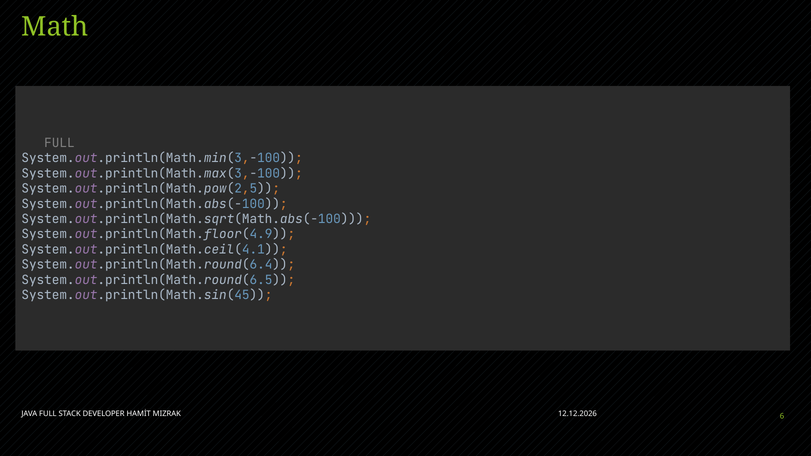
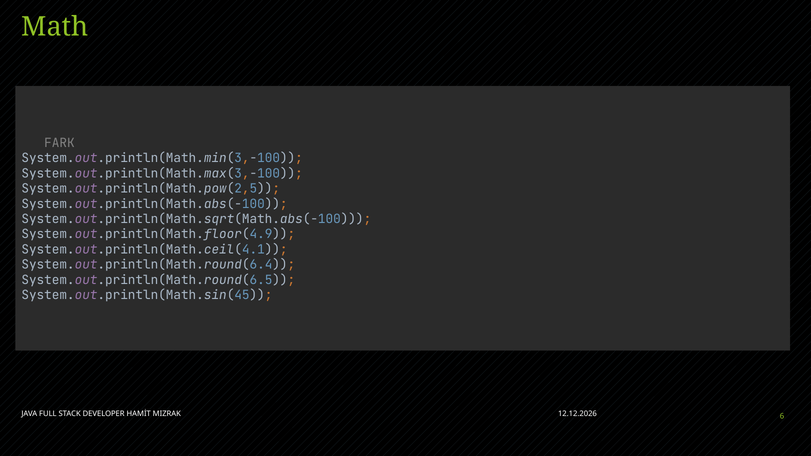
///FULL: ///FULL -> ///FARK (48, 143)
